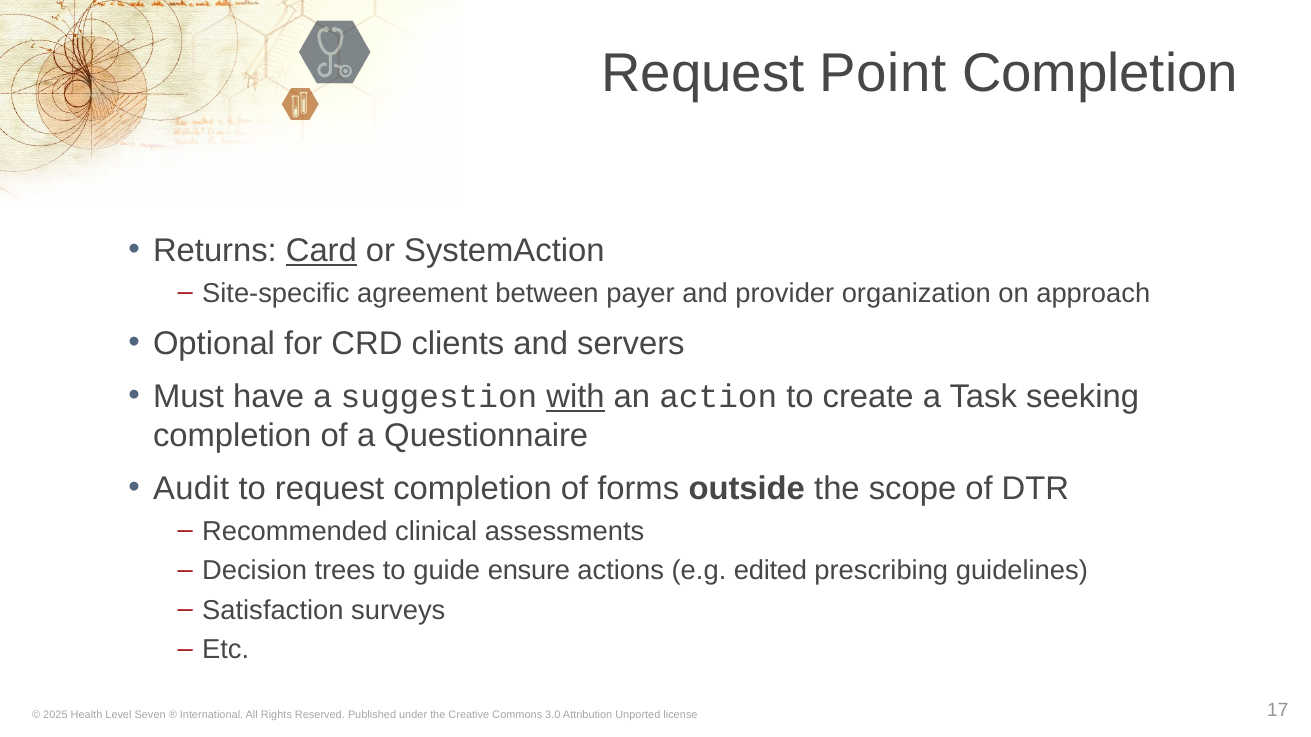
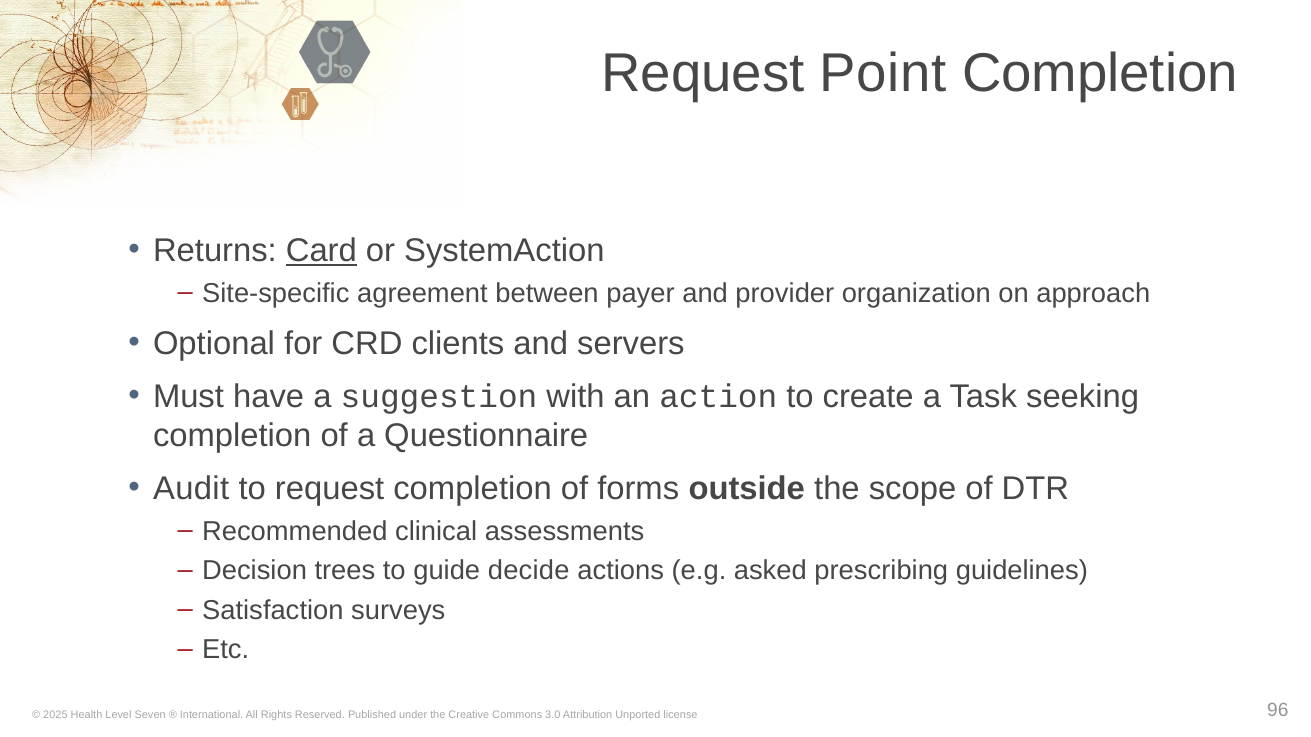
with underline: present -> none (576, 397)
ensure: ensure -> decide (529, 571)
edited: edited -> asked (770, 571)
17: 17 -> 96 (1278, 711)
